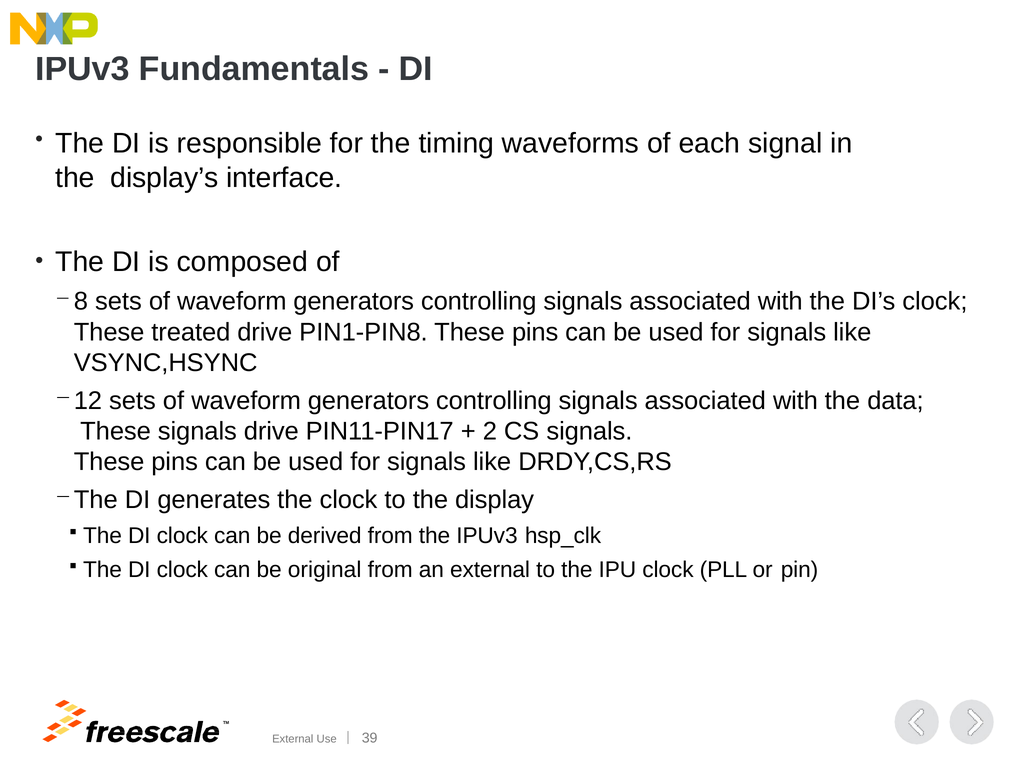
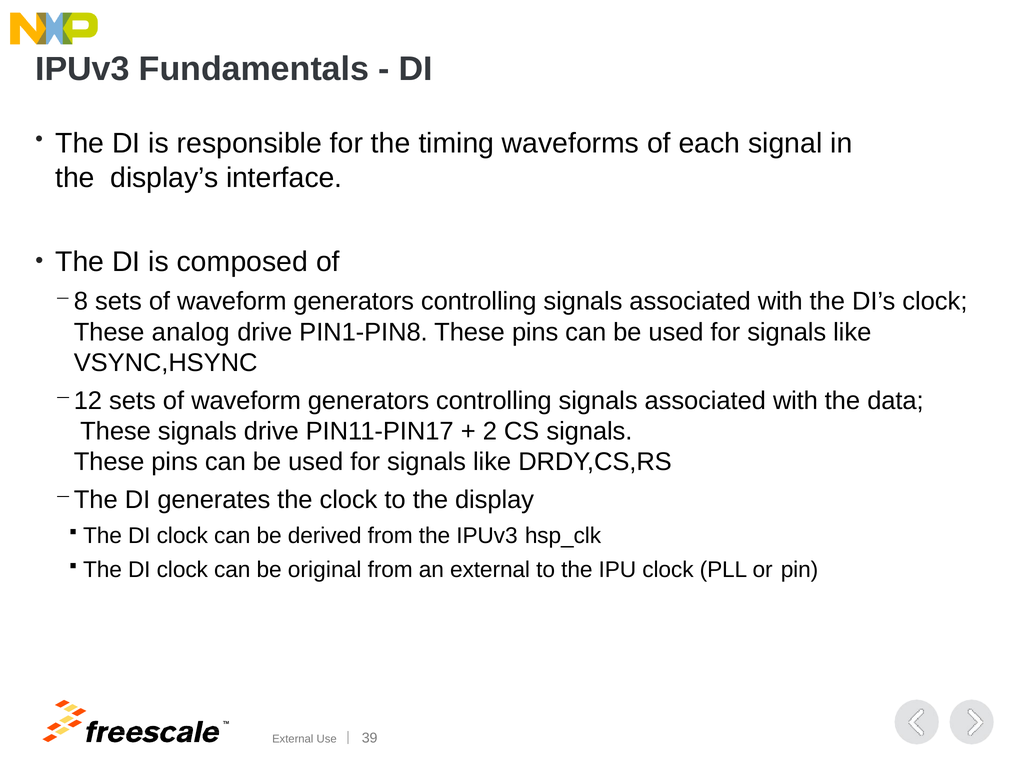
treated: treated -> analog (191, 332)
